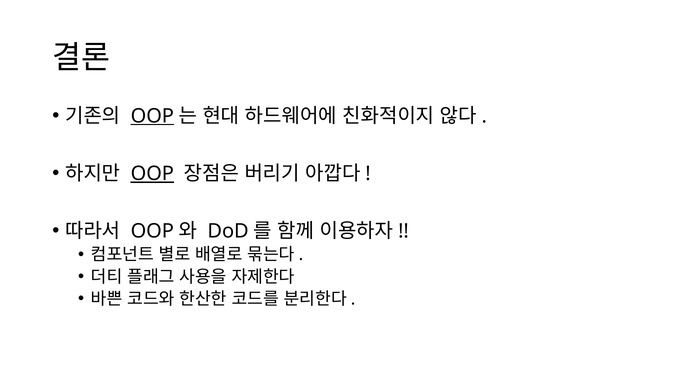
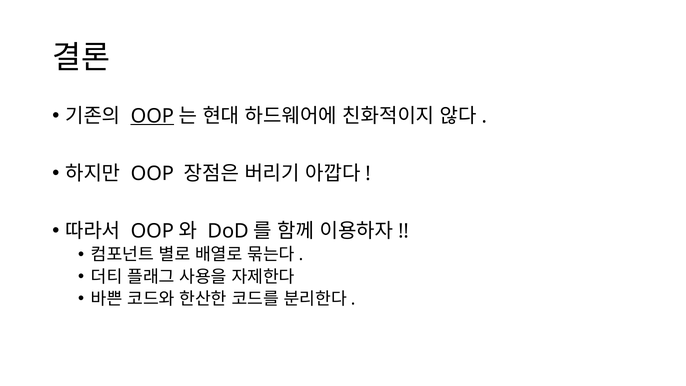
OOP underline: present -> none (152, 174)
